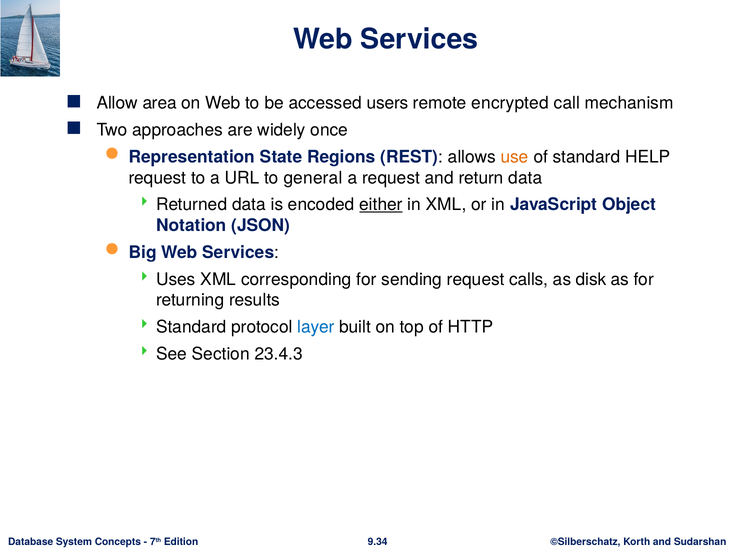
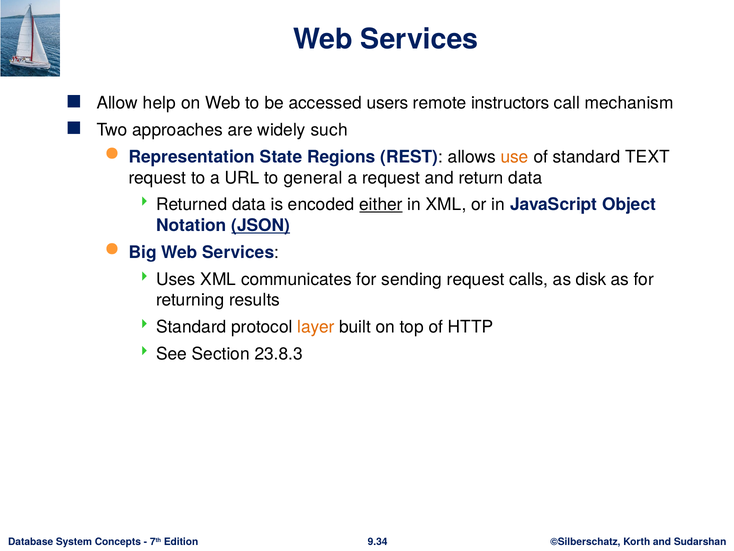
area: area -> help (159, 103)
encrypted: encrypted -> instructors (510, 103)
once: once -> such (329, 130)
HELP: HELP -> TEXT (648, 157)
JSON underline: none -> present (261, 225)
corresponding: corresponding -> communicates (296, 279)
layer colour: blue -> orange (316, 327)
23.4.3: 23.4.3 -> 23.8.3 (279, 354)
